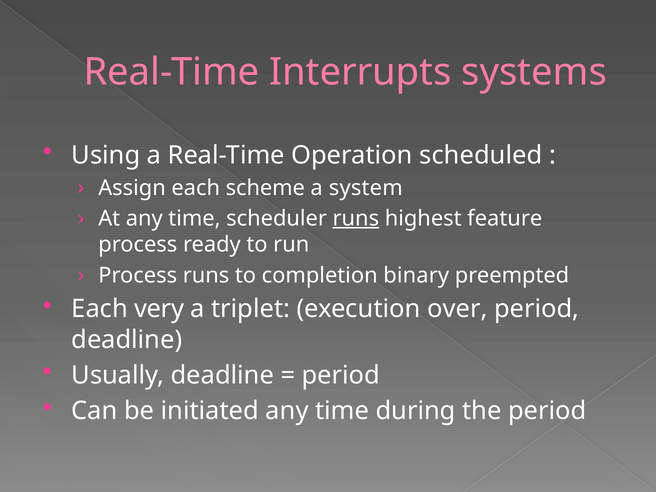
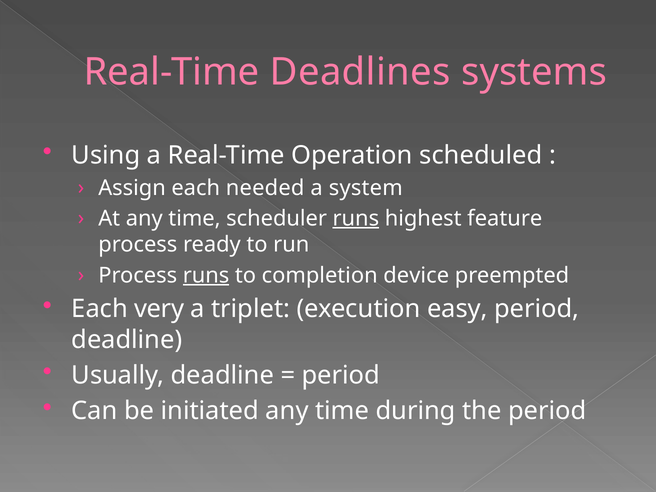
Interrupts: Interrupts -> Deadlines (360, 72)
scheme: scheme -> needed (265, 188)
runs underline: none -> present (206, 275)
binary: binary -> device (416, 275)
over: over -> easy (457, 309)
